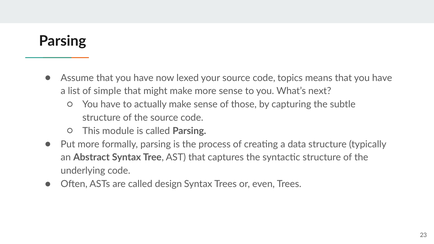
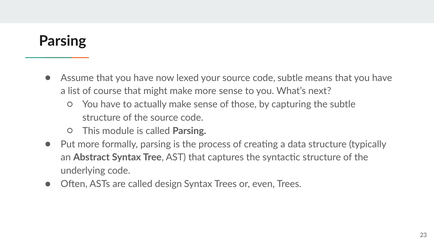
code topics: topics -> subtle (290, 78)
simple: simple -> course (108, 91)
